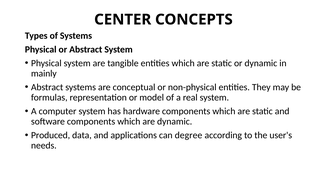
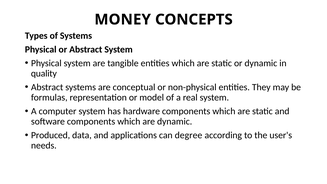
CENTER: CENTER -> MONEY (123, 20)
mainly: mainly -> quality (44, 73)
